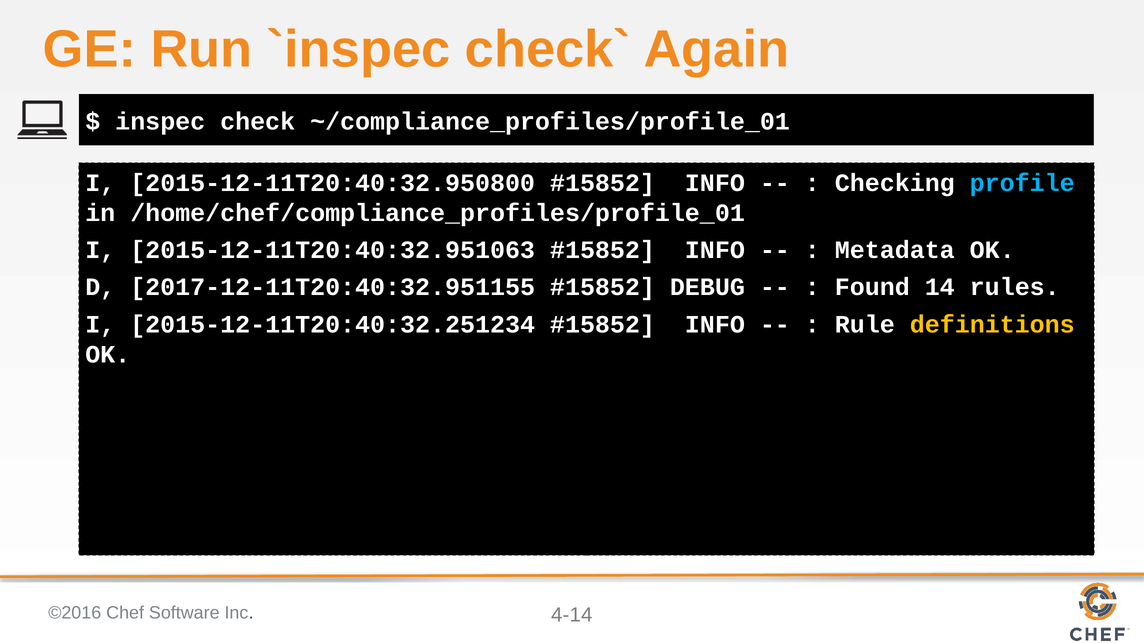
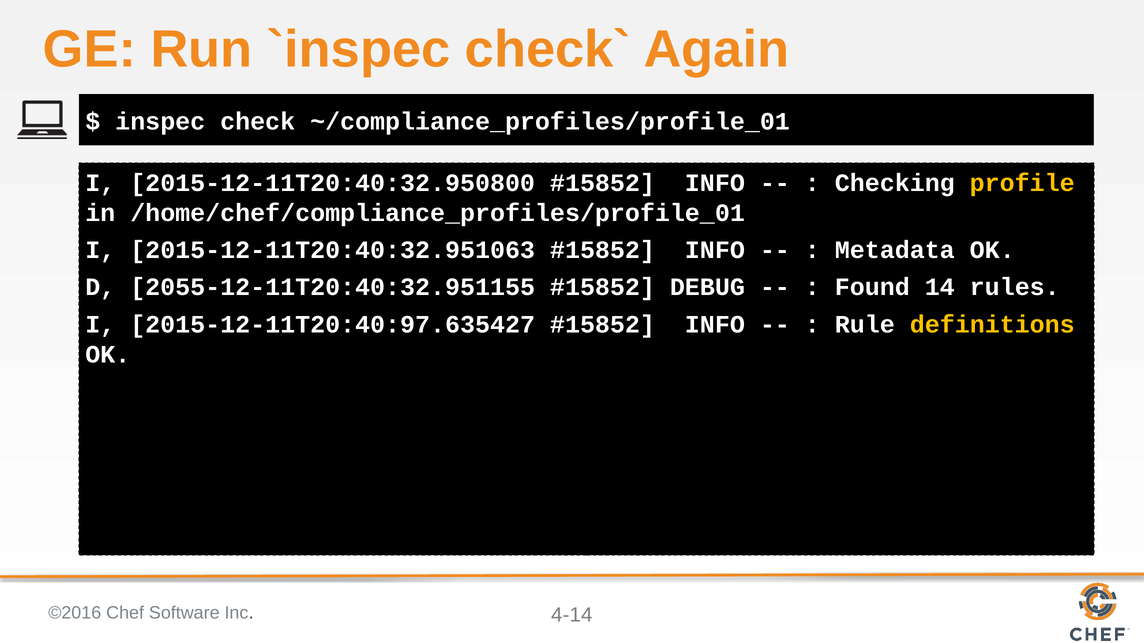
profile colour: light blue -> yellow (1022, 183)
2017-12-11T20:40:32.951155: 2017-12-11T20:40:32.951155 -> 2055-12-11T20:40:32.951155 (333, 287)
2015-12-11T20:40:32.251234: 2015-12-11T20:40:32.251234 -> 2015-12-11T20:40:97.635427 (333, 325)
